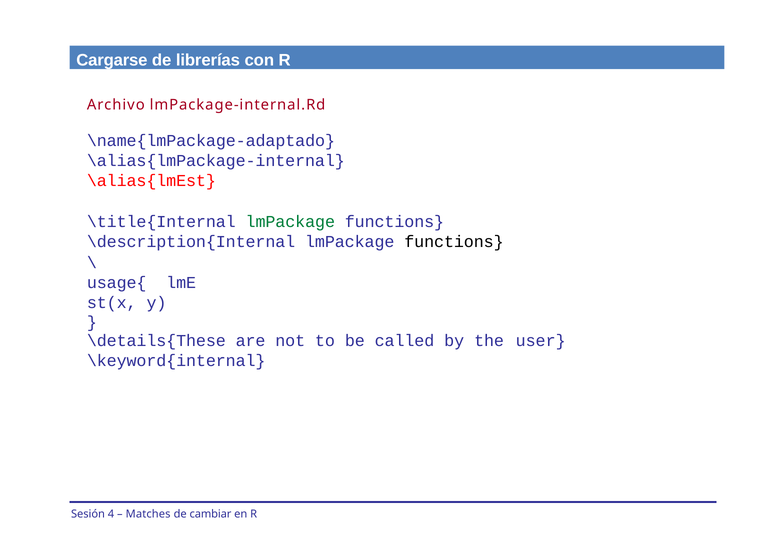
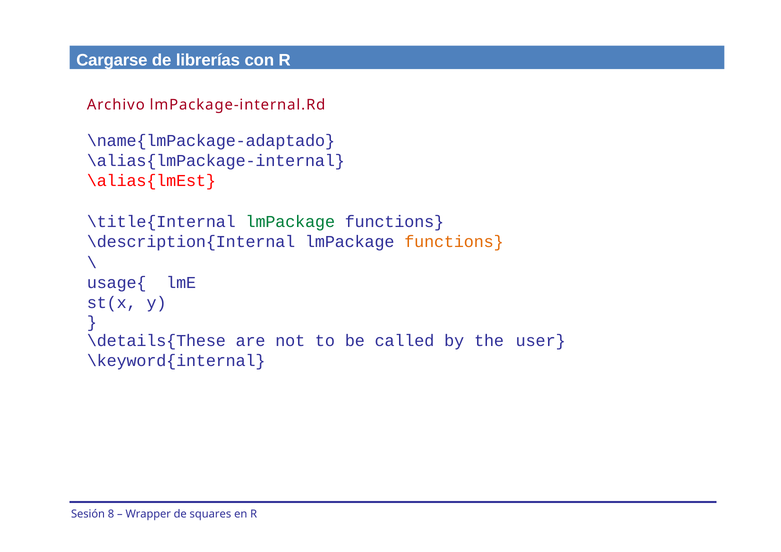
functions colour: black -> orange (454, 242)
4: 4 -> 8 (111, 514)
Matches: Matches -> Wrapper (148, 514)
cambiar: cambiar -> squares (210, 514)
